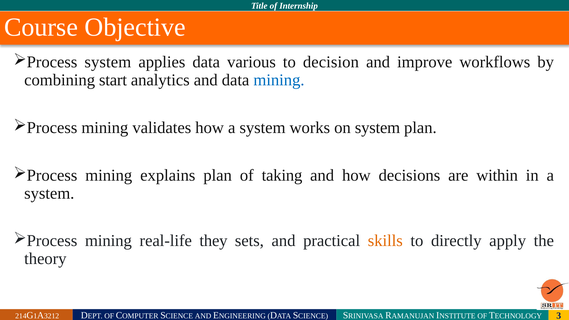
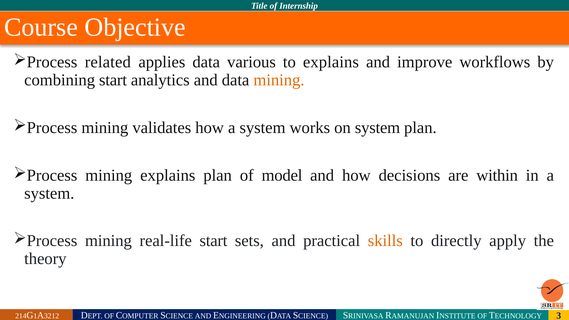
system: system -> related (108, 62)
to decision: decision -> explains (331, 62)
mining colour: blue -> orange (279, 80)
taking: taking -> model (282, 175)
real-life they: they -> start (213, 241)
